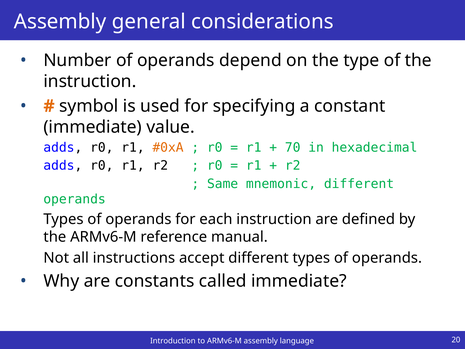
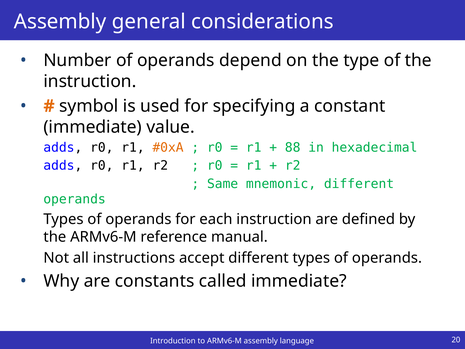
70: 70 -> 88 (293, 147)
